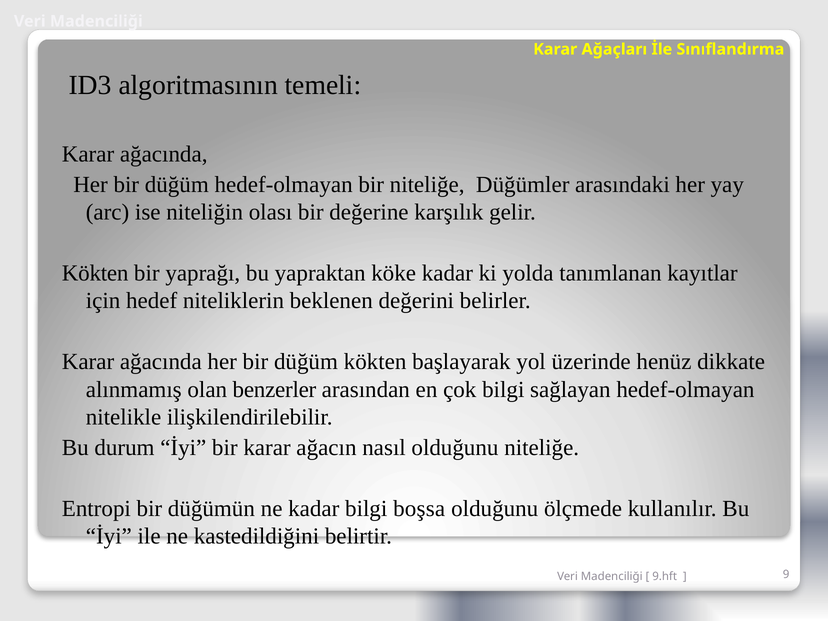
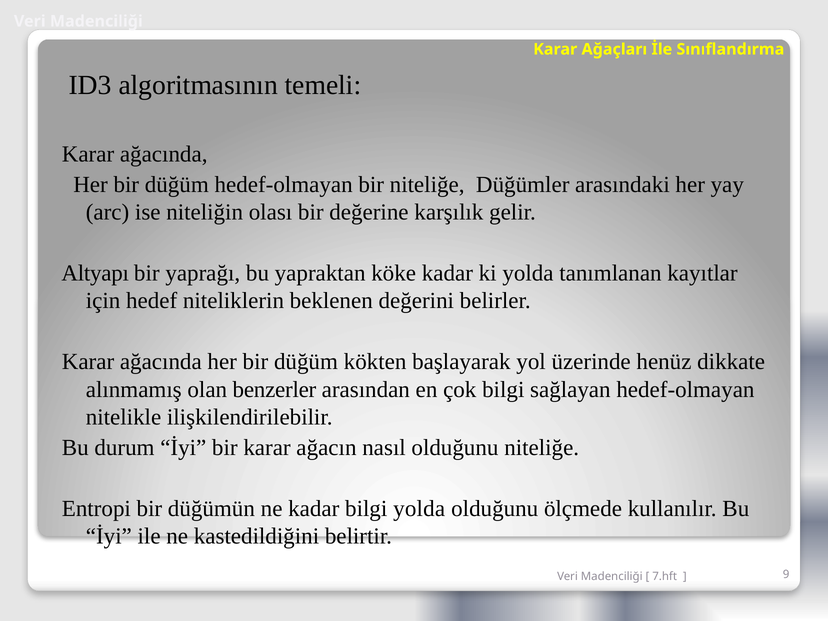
Kökten: Kökten -> Altyapı (95, 273)
bilgi boşsa: boşsa -> yolda (419, 509)
9.hft: 9.hft -> 7.hft (665, 576)
